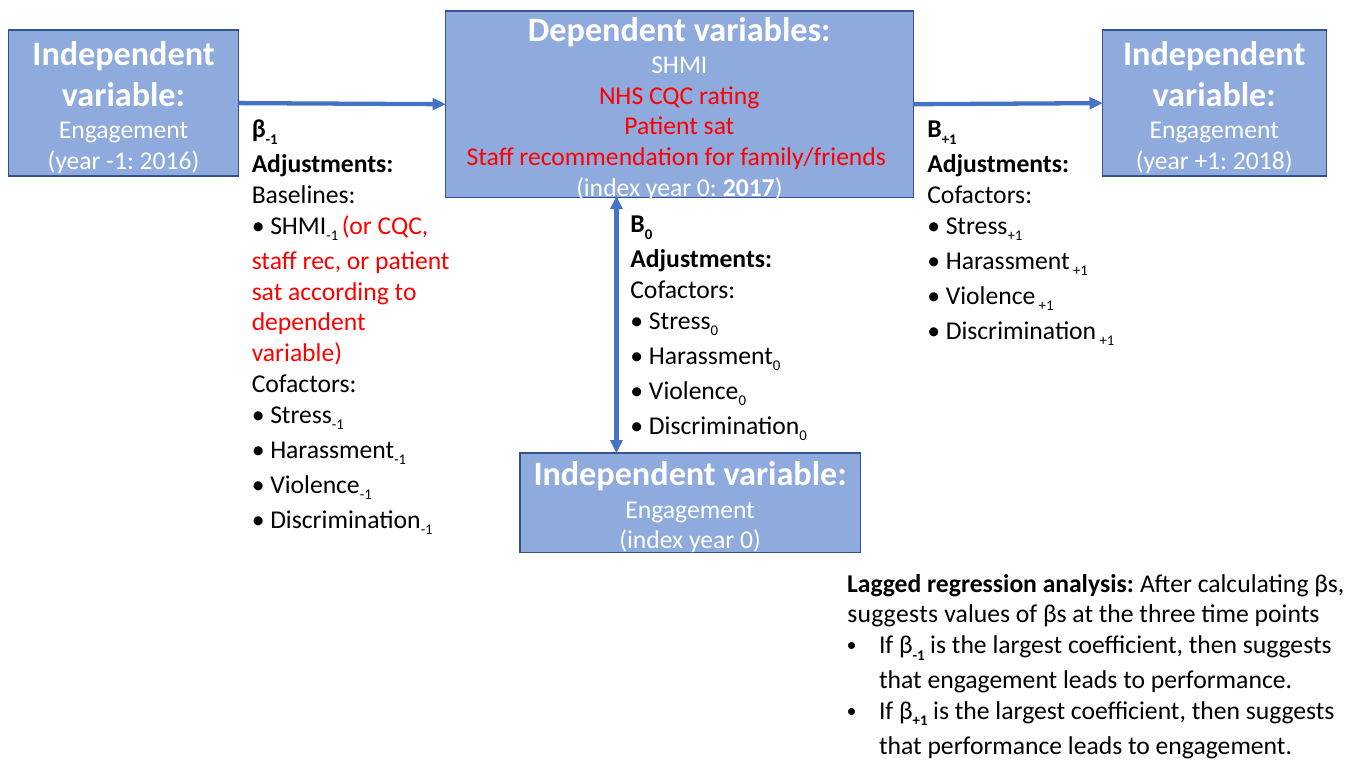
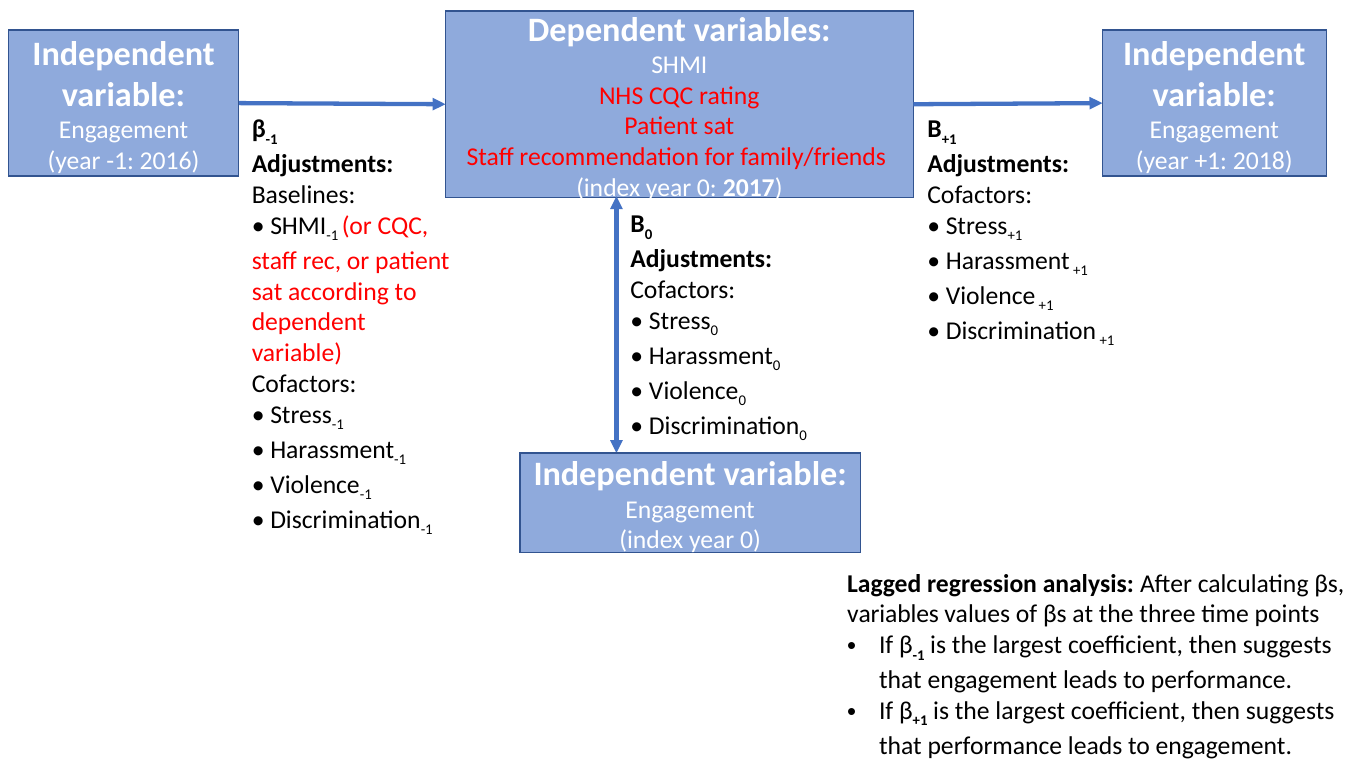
suggests: suggests -> variables (893, 615)
